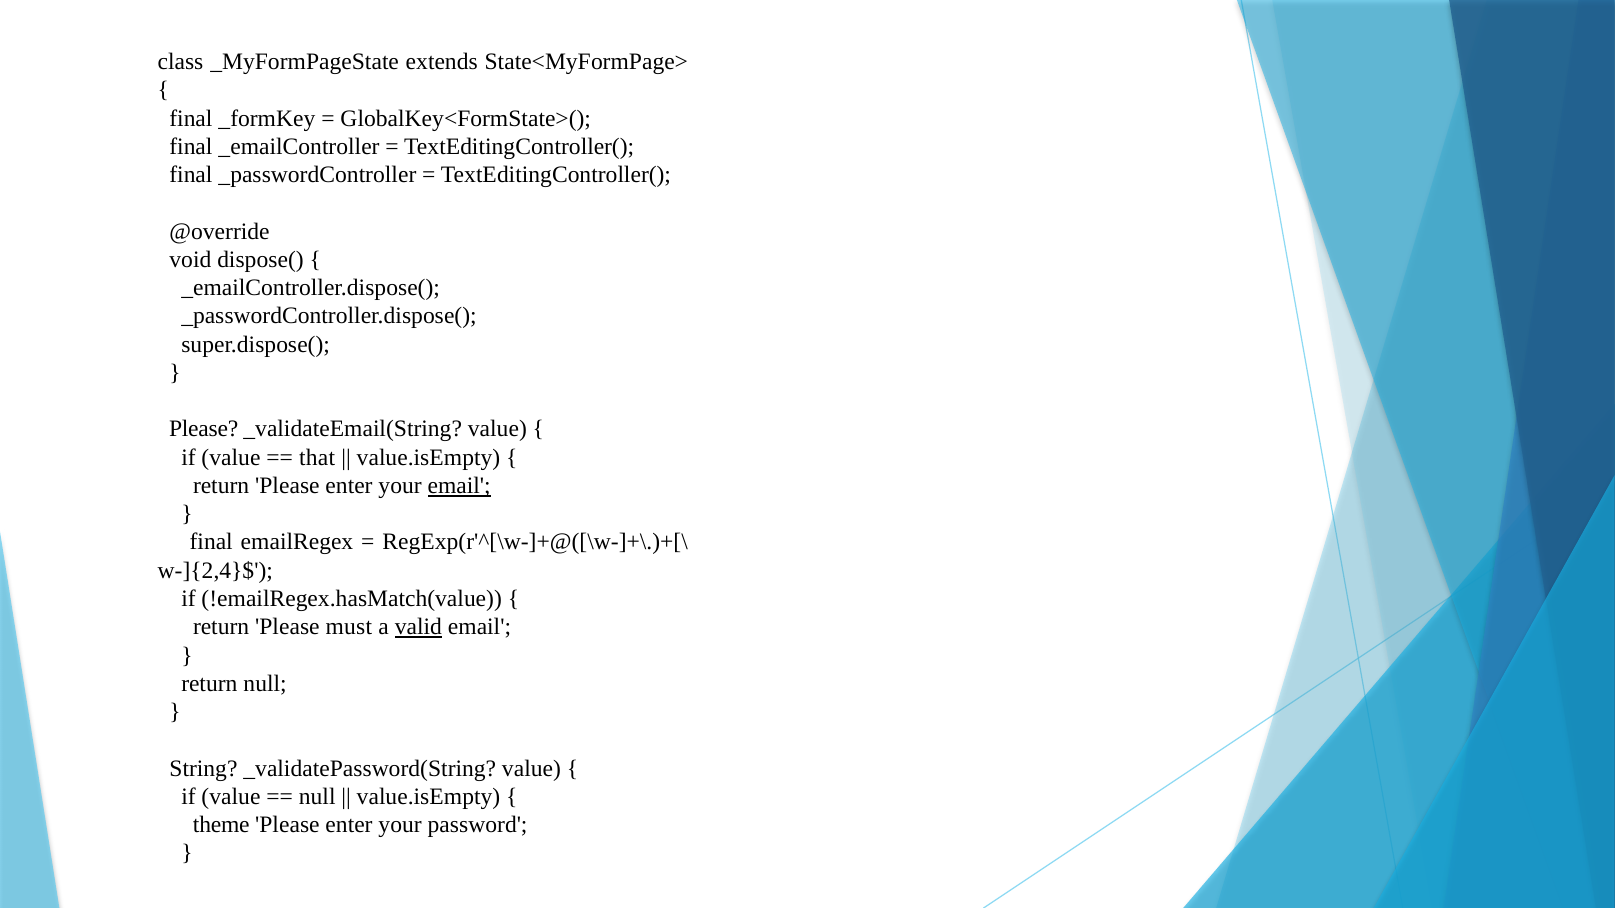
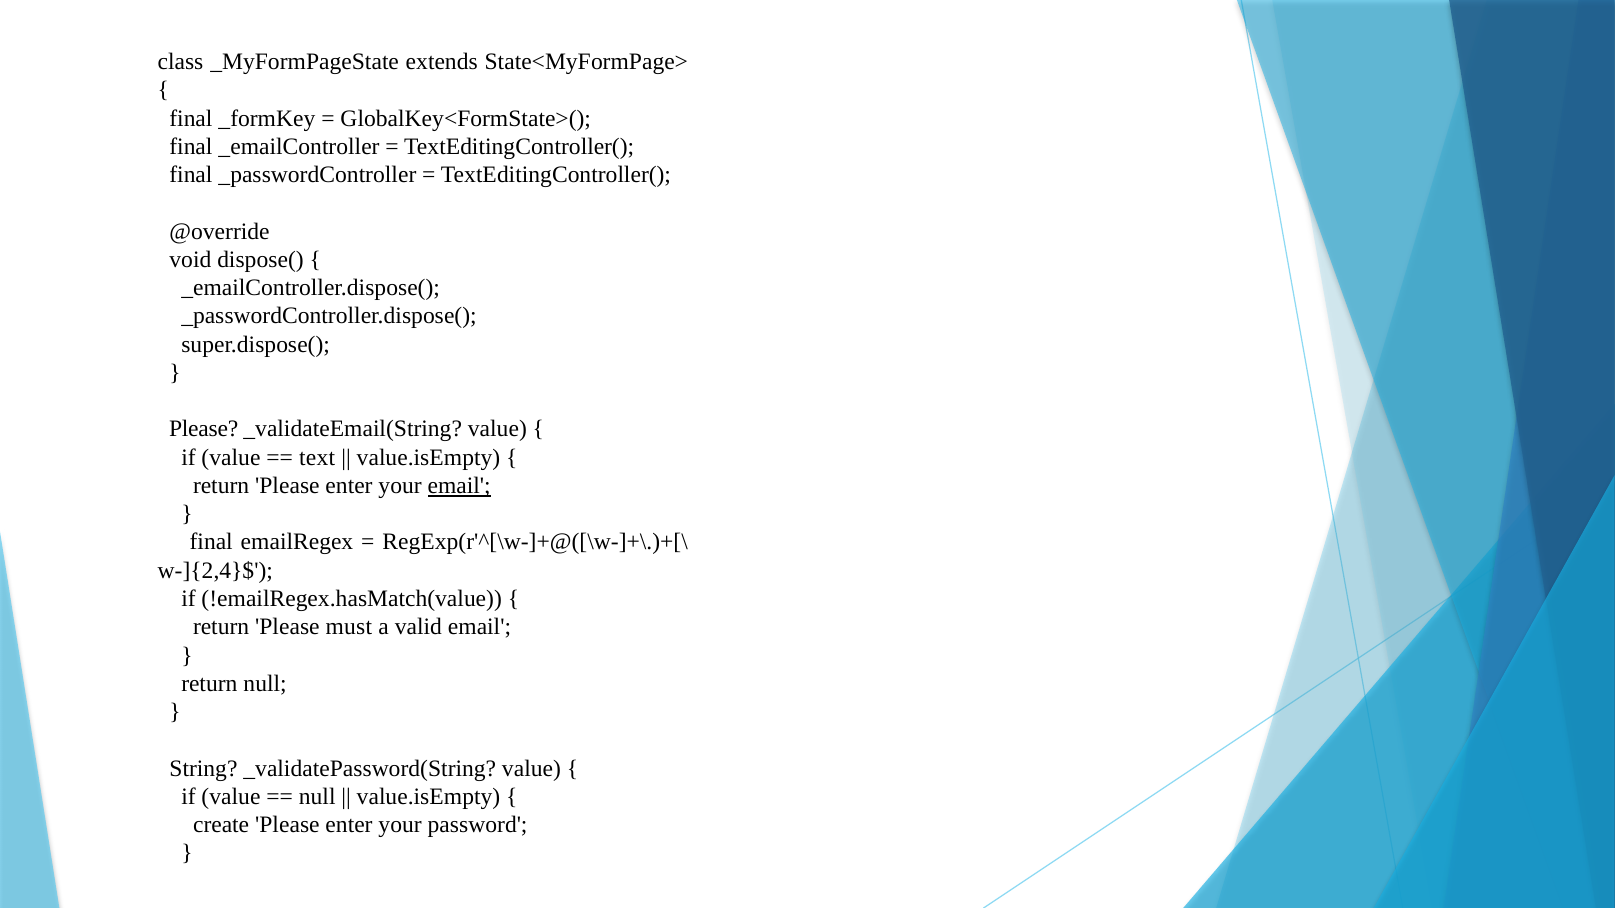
that: that -> text (317, 458)
valid underline: present -> none (418, 627)
theme: theme -> create (221, 825)
